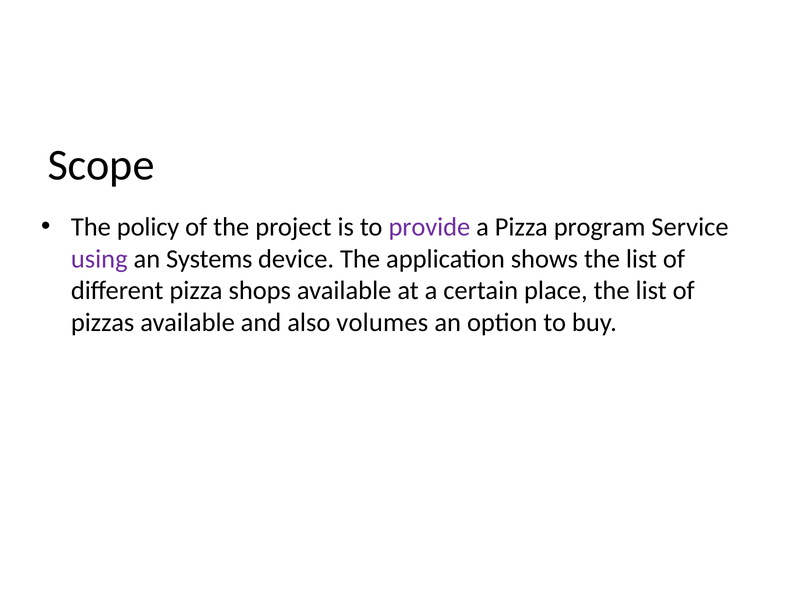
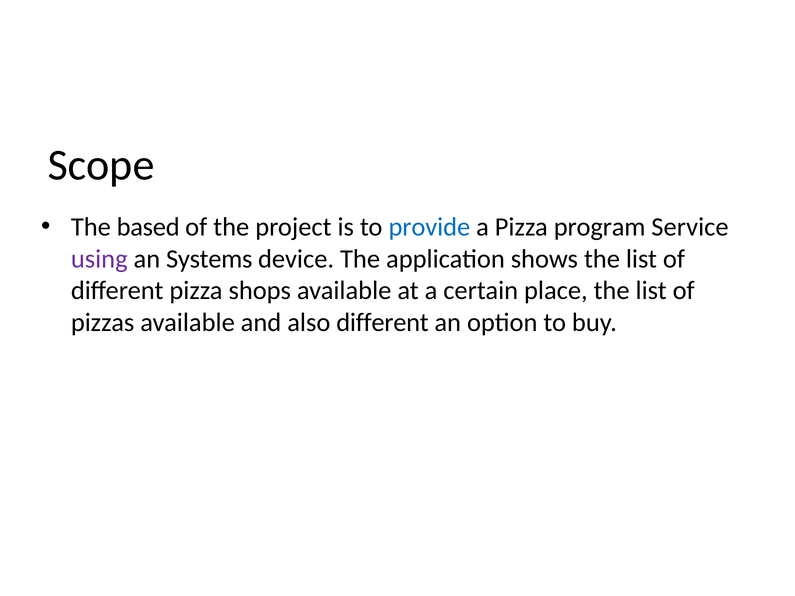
policy: policy -> based (148, 227)
provide colour: purple -> blue (429, 227)
also volumes: volumes -> different (383, 323)
